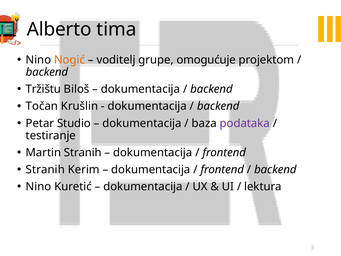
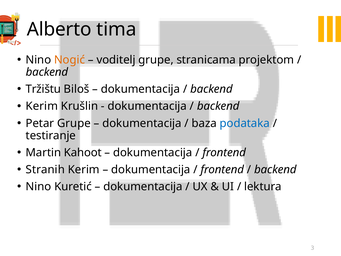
omogućuje: omogućuje -> stranicama (206, 60)
Točan: Točan -> Kerim (42, 106)
Petar Studio: Studio -> Grupe (74, 123)
podataka colour: purple -> blue (245, 123)
Martin Stranih: Stranih -> Kahoot (83, 152)
